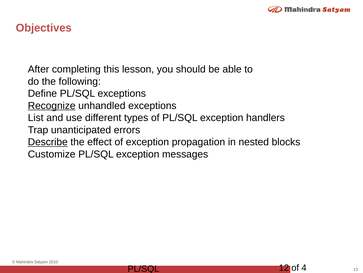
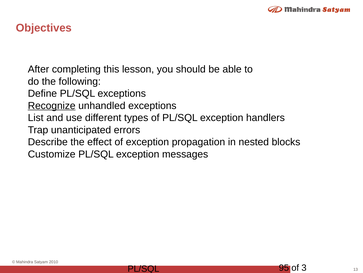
Describe underline: present -> none (48, 142)
12: 12 -> 95 (284, 267)
4: 4 -> 3 (304, 267)
